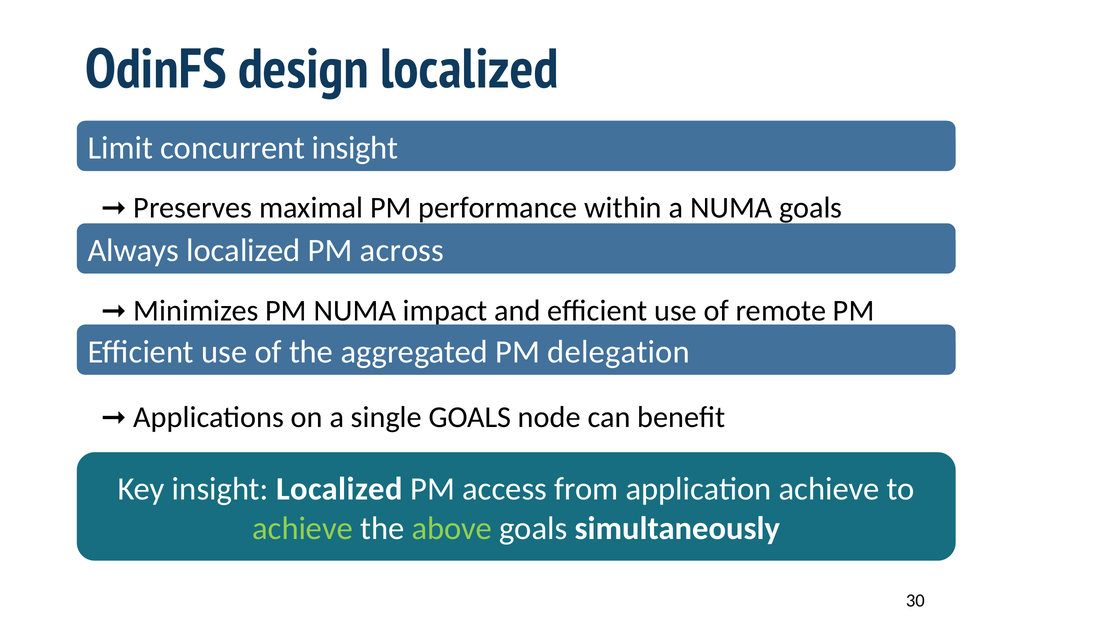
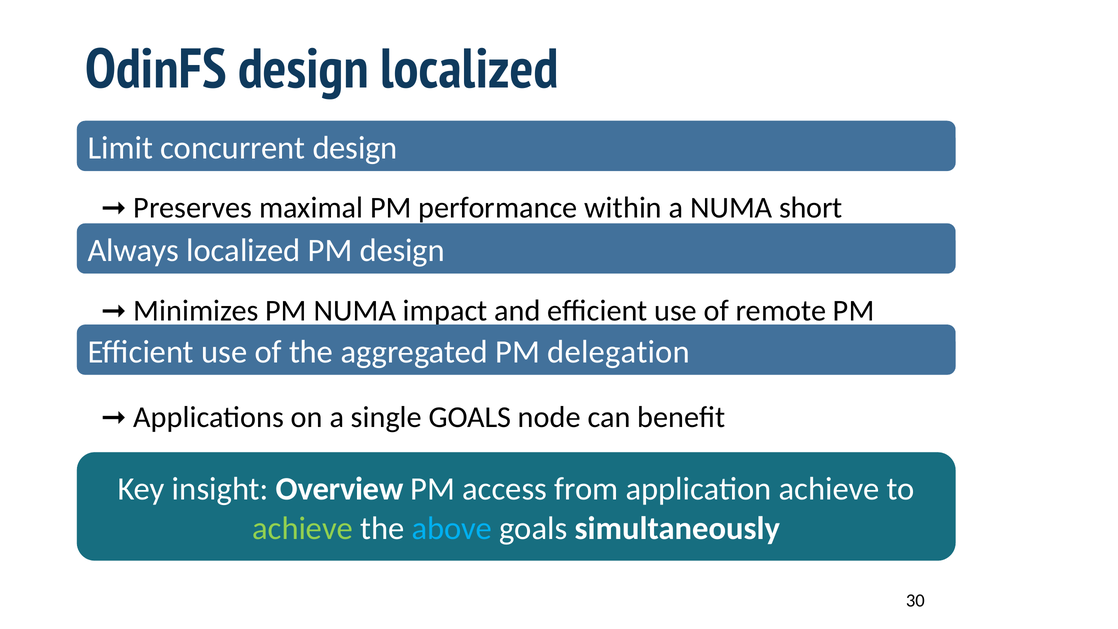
concurrent insight: insight -> design (355, 148)
NUMA goals: goals -> short (811, 208)
PM across: across -> design (402, 251)
insight Localized: Localized -> Overview (340, 489)
above colour: light green -> light blue (452, 528)
